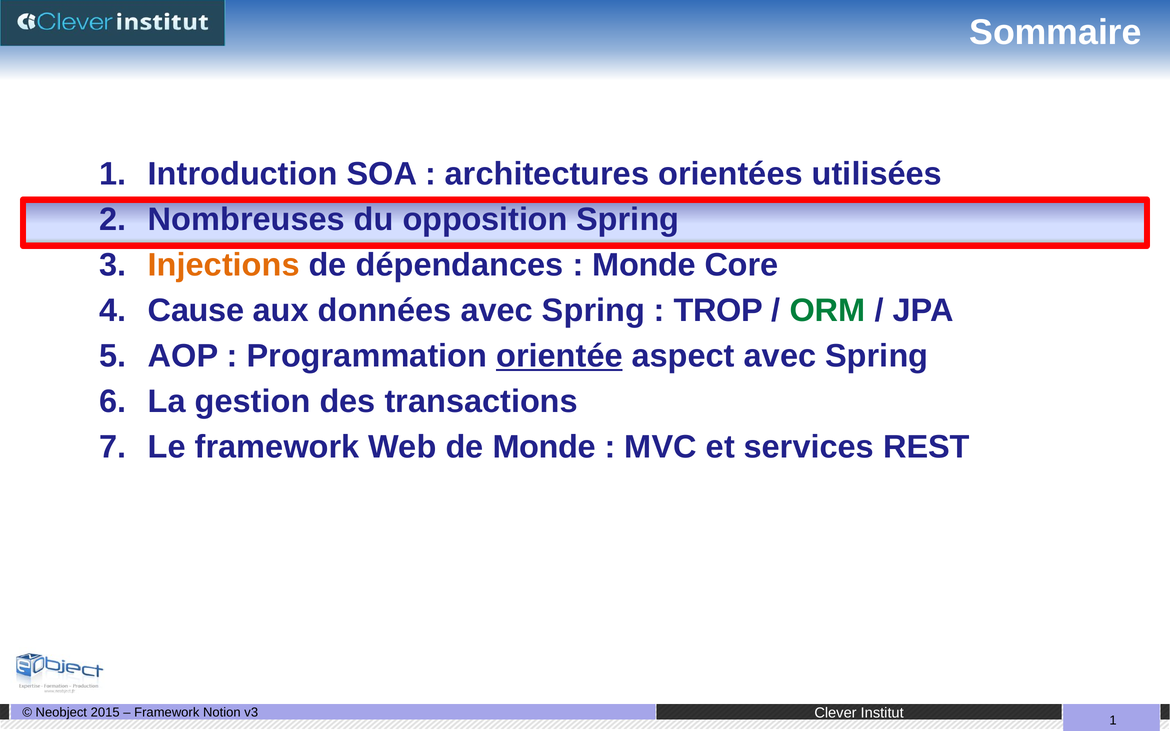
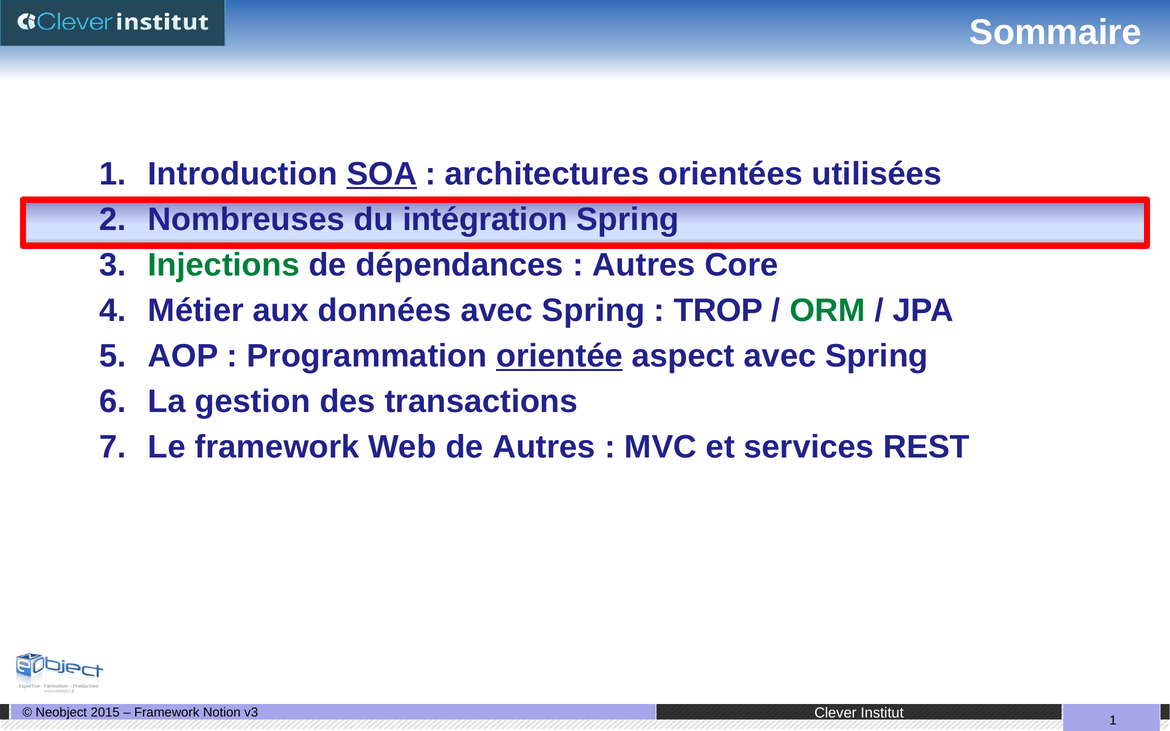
SOA underline: none -> present (382, 174)
opposition: opposition -> intégration (485, 219)
Injections colour: orange -> green (224, 265)
Monde: Monde -> Autres (644, 265)
Cause: Cause -> Métier (196, 310)
de Monde: Monde -> Autres (544, 447)
